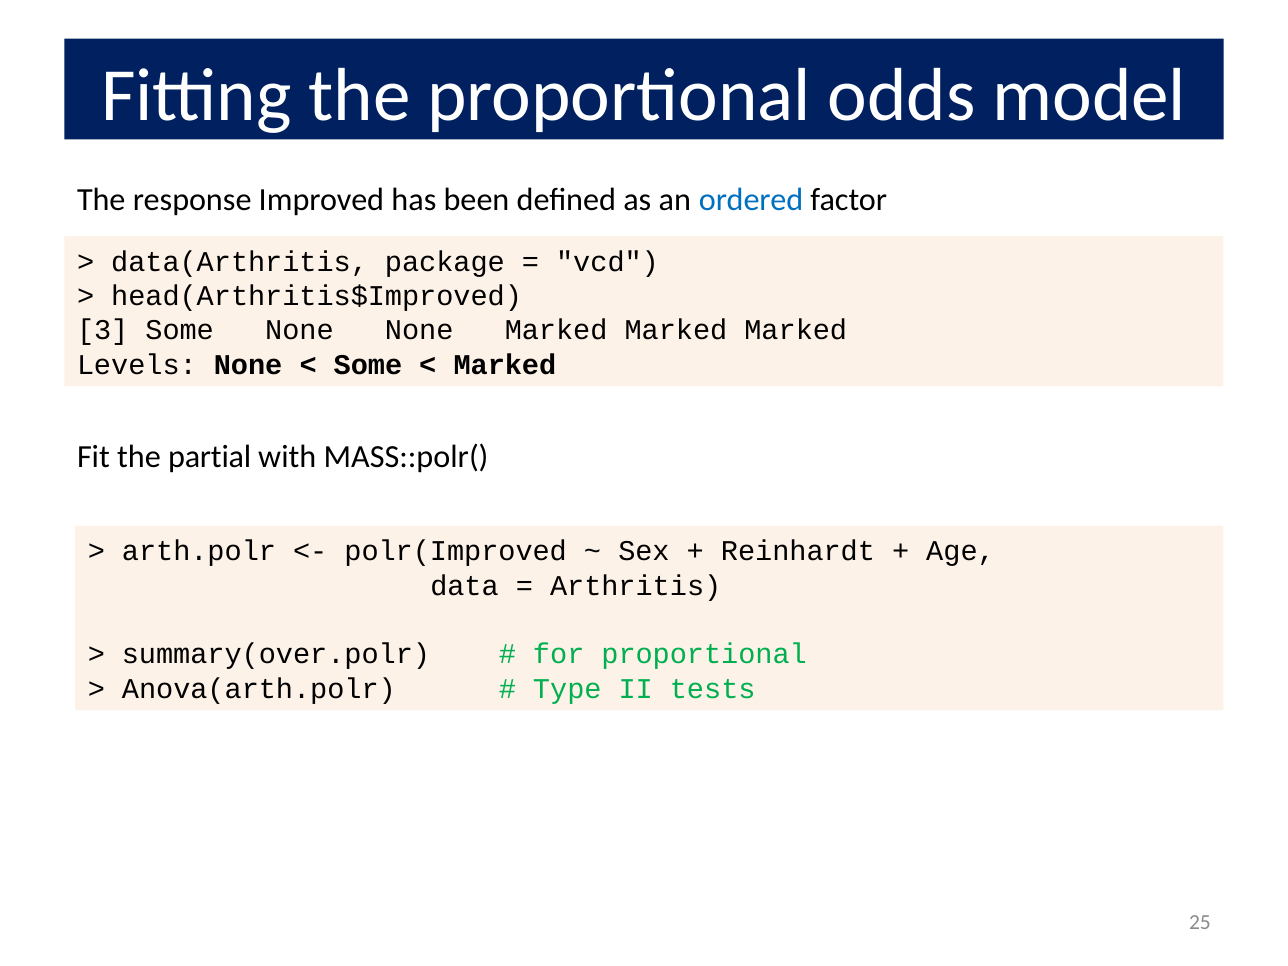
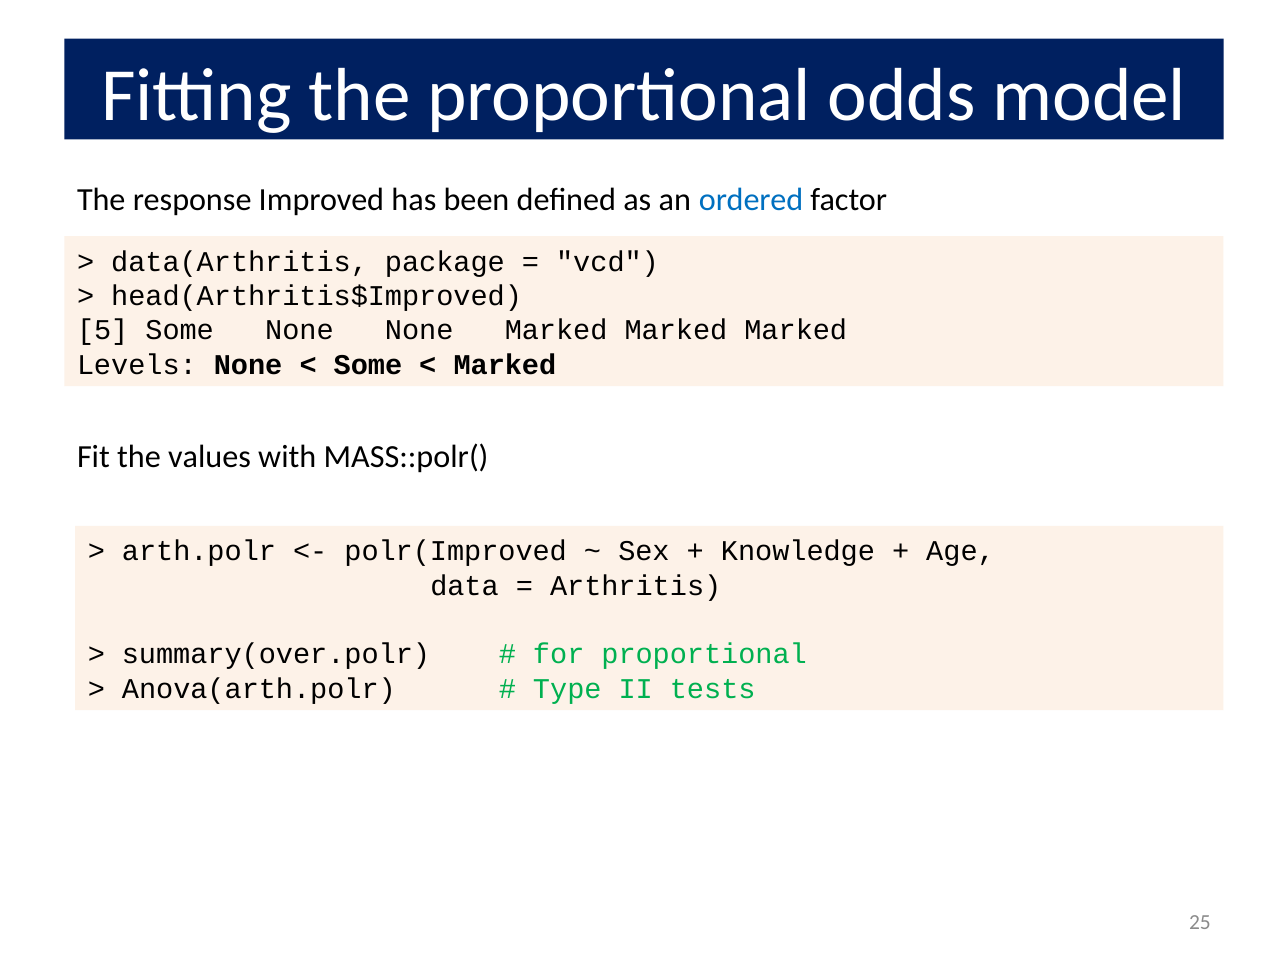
3: 3 -> 5 (103, 330)
partial: partial -> values (210, 457)
Reinhardt: Reinhardt -> Knowledge (798, 551)
